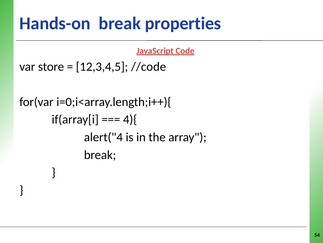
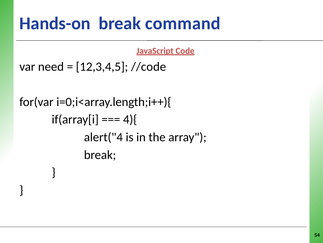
properties: properties -> command (183, 23)
store: store -> need (51, 66)
